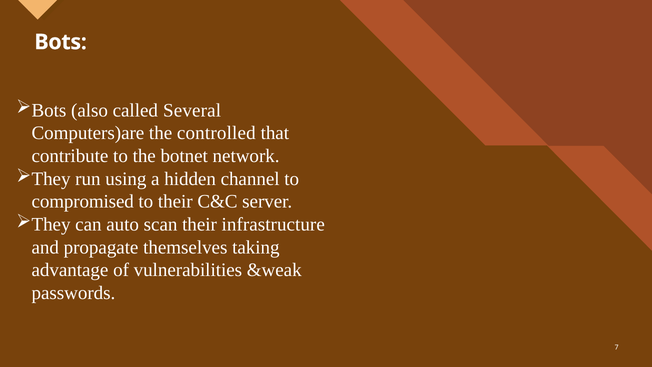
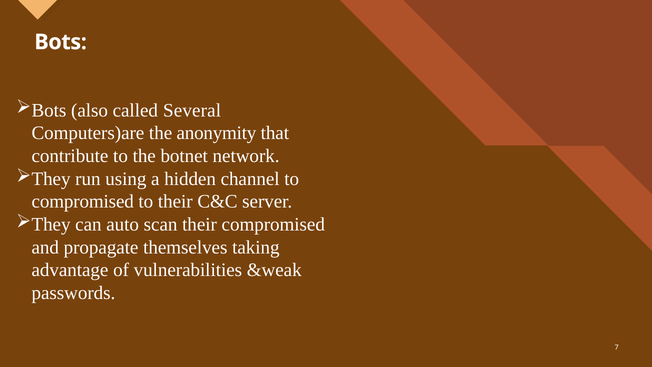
controlled: controlled -> anonymity (216, 133)
their infrastructure: infrastructure -> compromised (273, 224)
